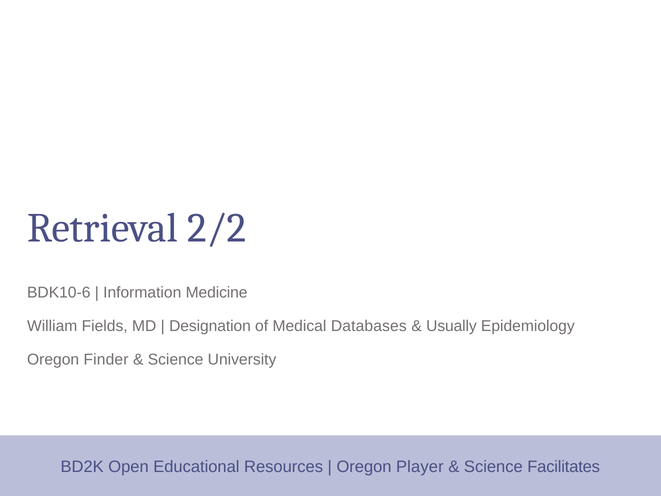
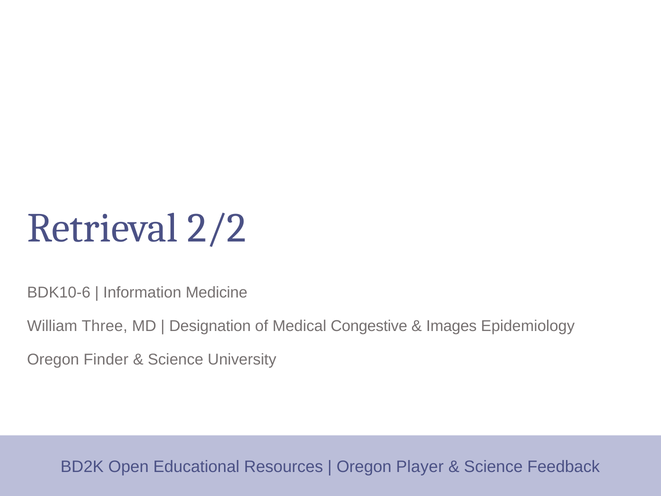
Fields: Fields -> Three (105, 326)
Databases: Databases -> Congestive (369, 326)
Usually: Usually -> Images (451, 326)
Facilitates: Facilitates -> Feedback (564, 467)
